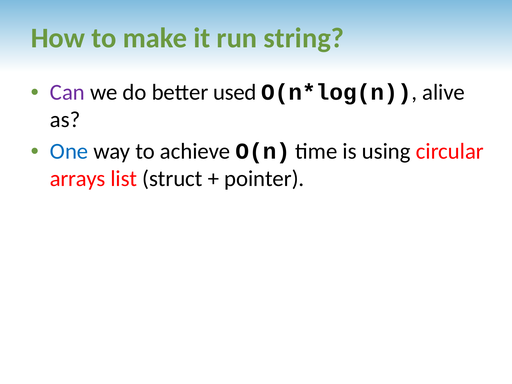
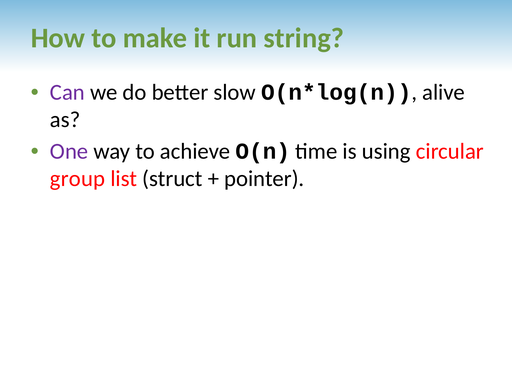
used: used -> slow (235, 92)
One colour: blue -> purple (69, 151)
arrays: arrays -> group (78, 179)
